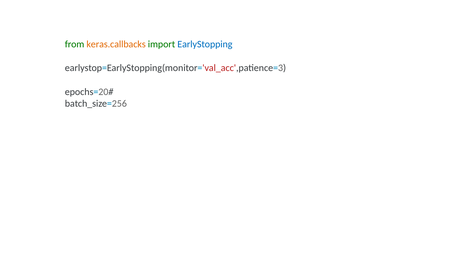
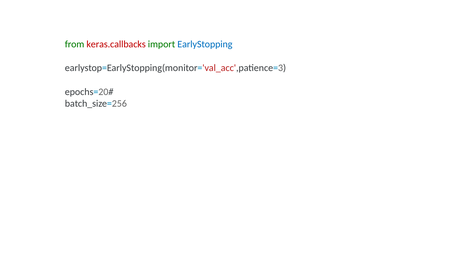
keras.callbacks colour: orange -> red (116, 44)
